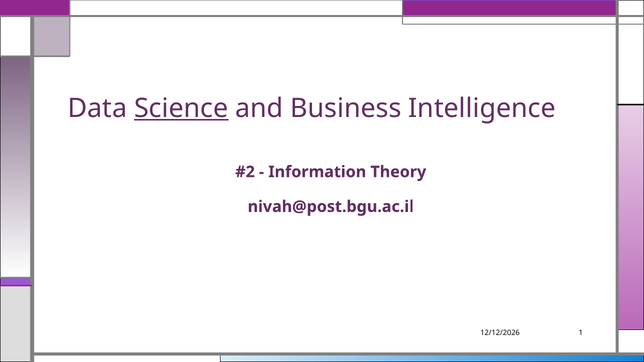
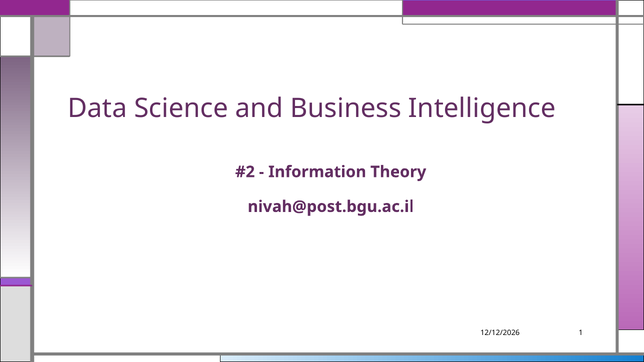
Science underline: present -> none (181, 108)
